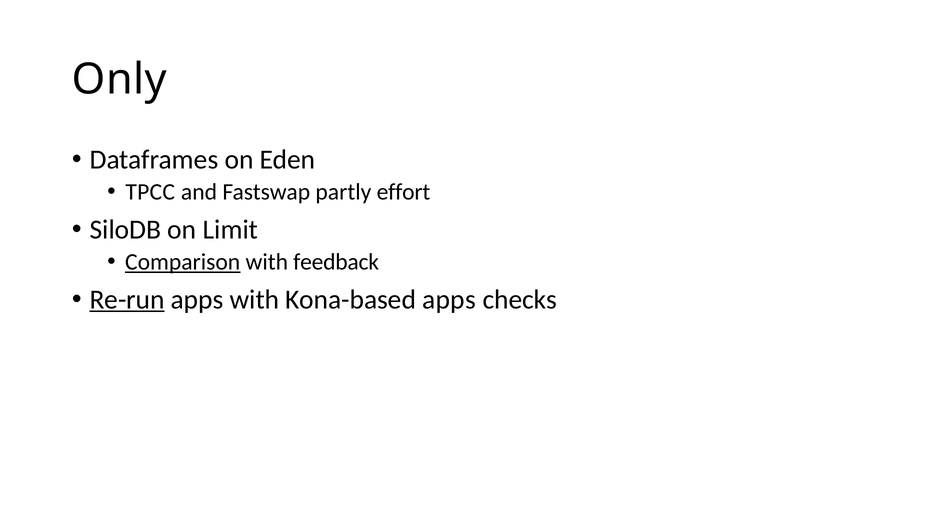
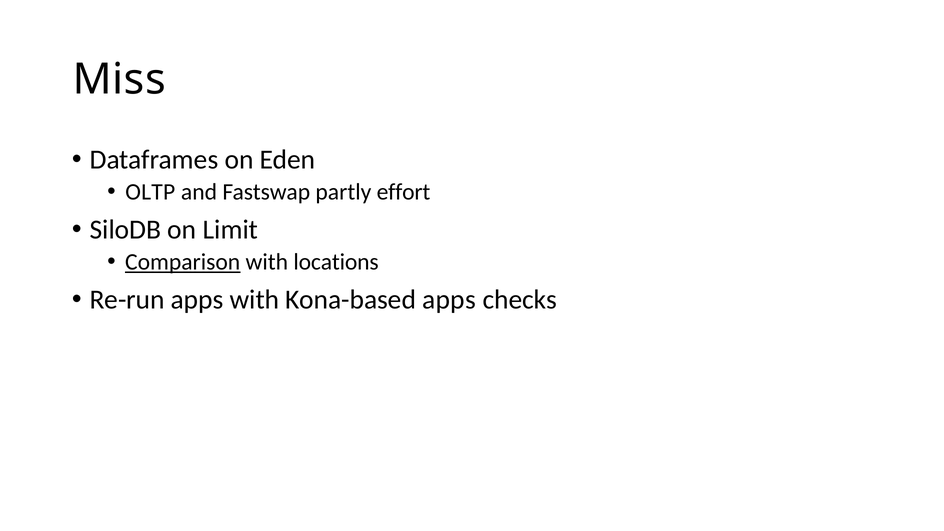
Only: Only -> Miss (119, 79)
TPCC: TPCC -> OLTP (150, 192)
feedback: feedback -> locations (336, 262)
Re-run underline: present -> none (127, 300)
